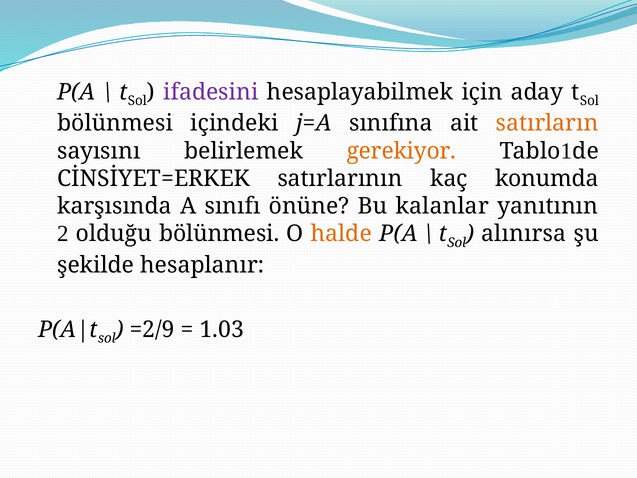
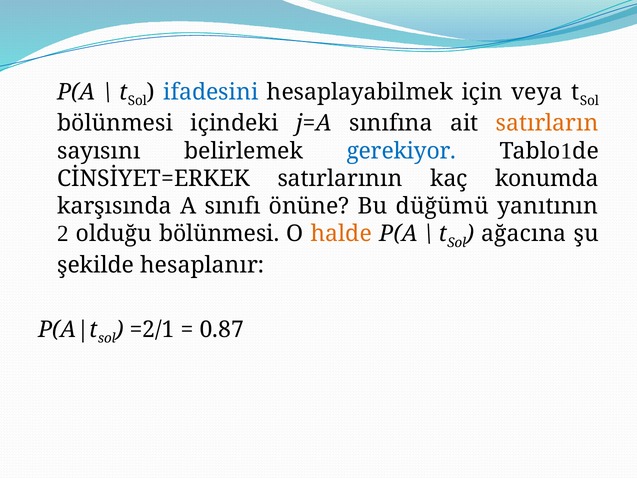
ifadesini colour: purple -> blue (211, 92)
aday: aday -> veya (537, 92)
gerekiyor colour: orange -> blue (401, 151)
kalanlar: kalanlar -> düğümü (442, 206)
alınırsa: alınırsa -> ağacına (524, 234)
=2/9: =2/9 -> =2/1 (152, 329)
1.03: 1.03 -> 0.87 (222, 329)
